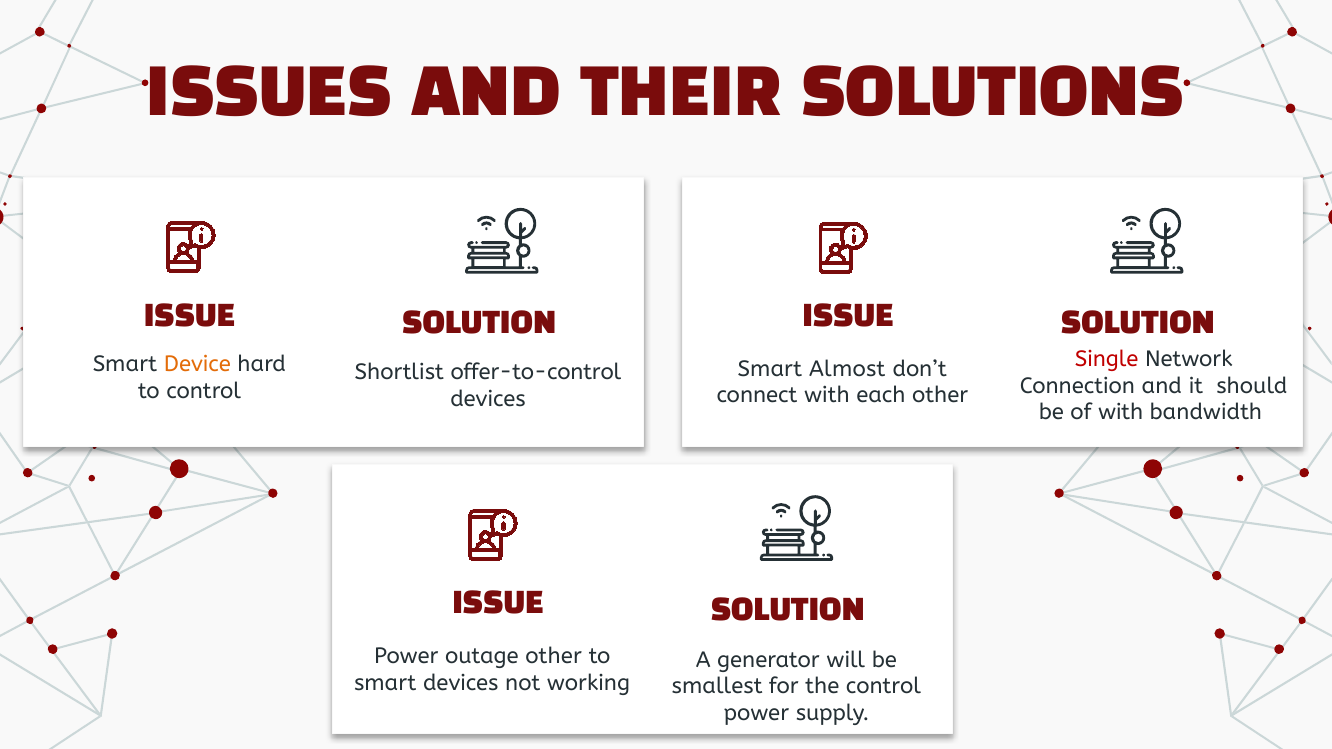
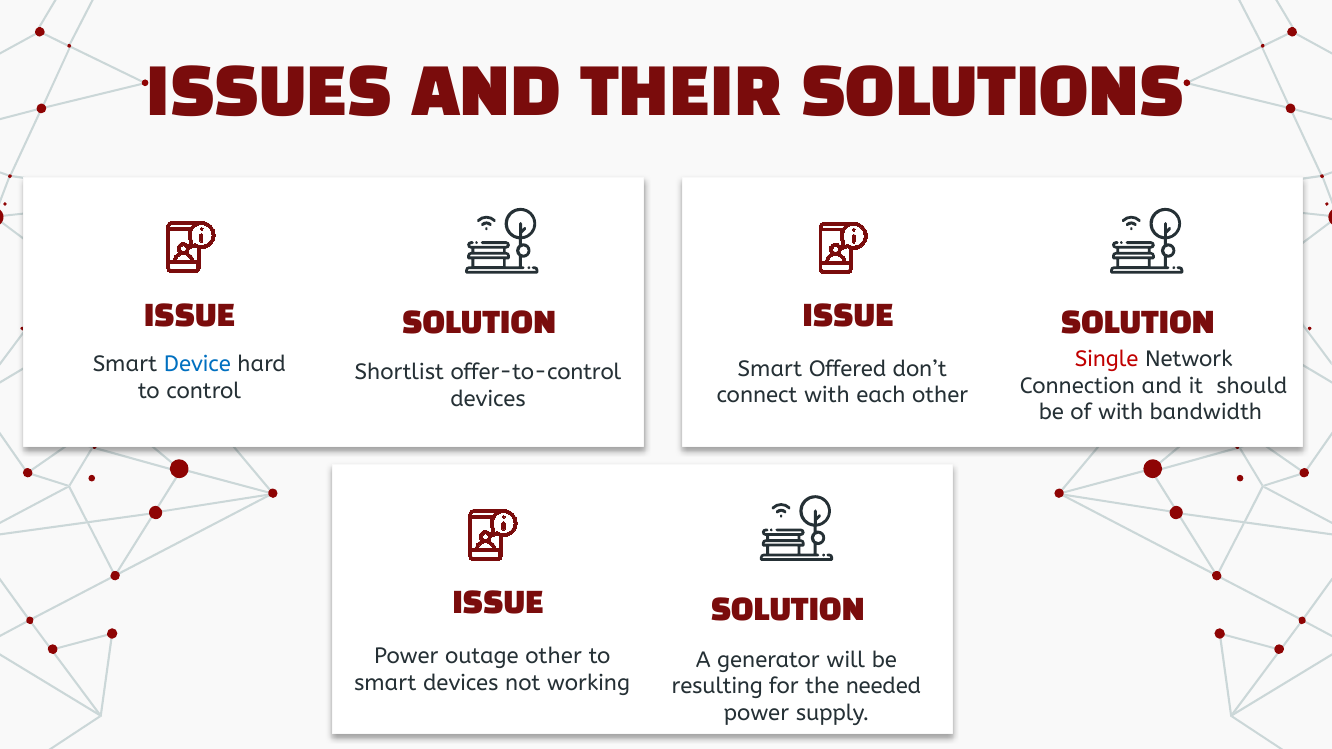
Device colour: orange -> blue (197, 365)
Almost: Almost -> Offered (848, 369)
smallest: smallest -> resulting (717, 687)
the control: control -> needed (884, 687)
